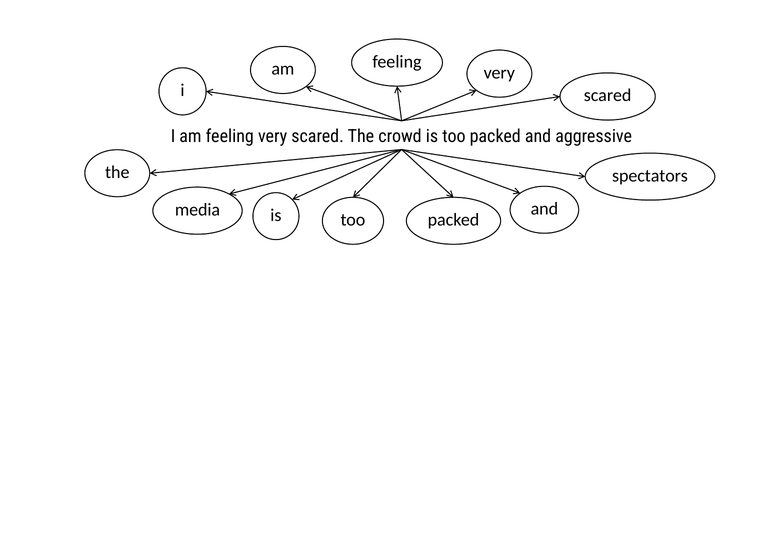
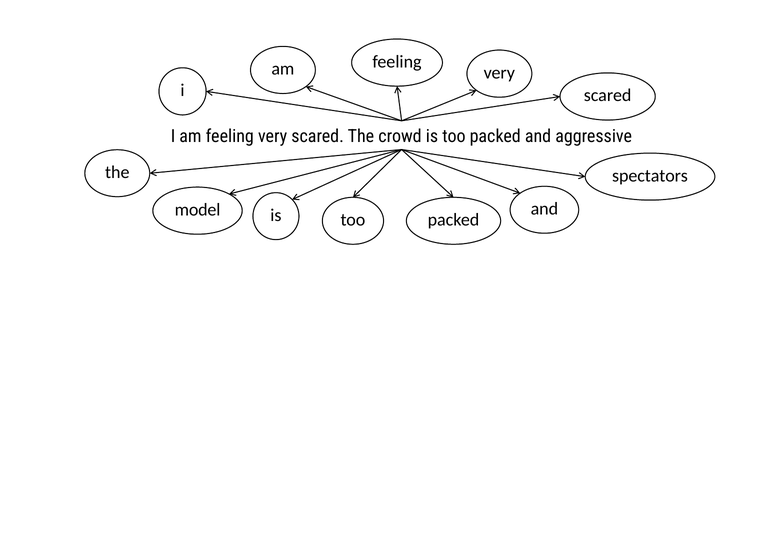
media: media -> model (198, 210)
